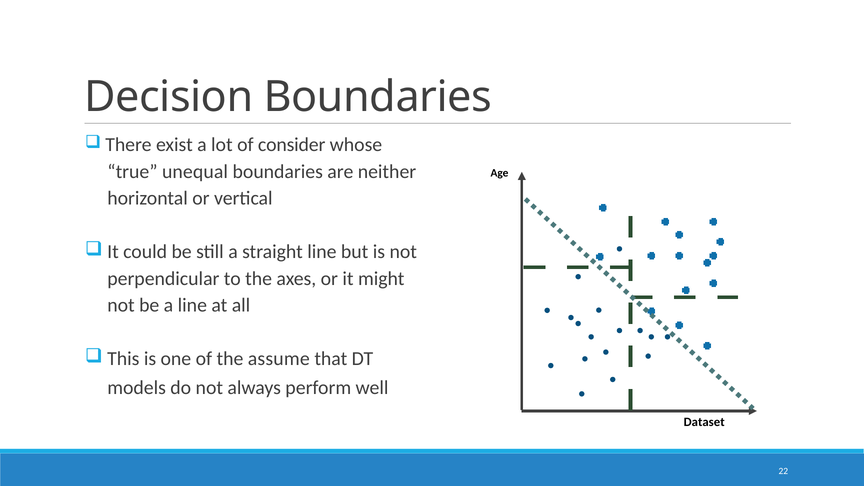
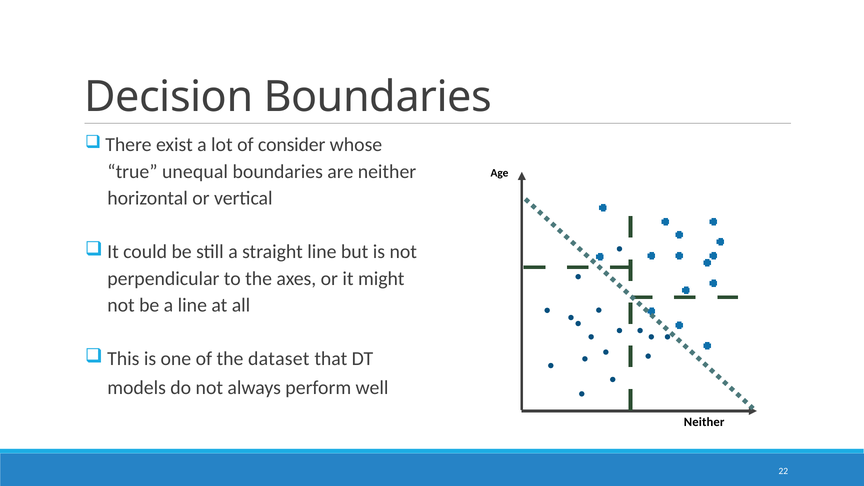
assume: assume -> dataset (279, 359)
Dataset: Dataset -> Neither (704, 422)
